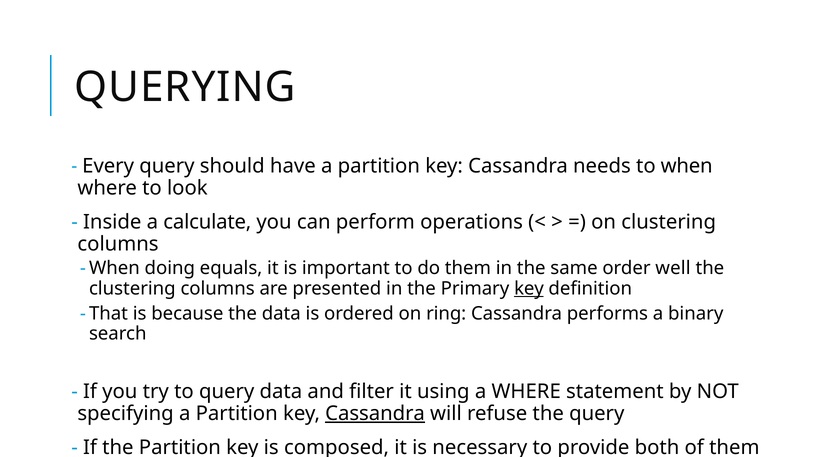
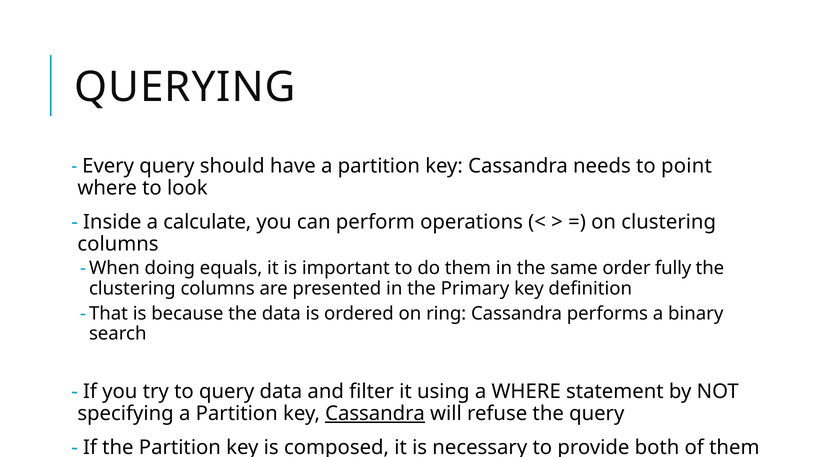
to when: when -> point (686, 166)
well: well -> fully (673, 268)
key underline: present -> none (529, 289)
